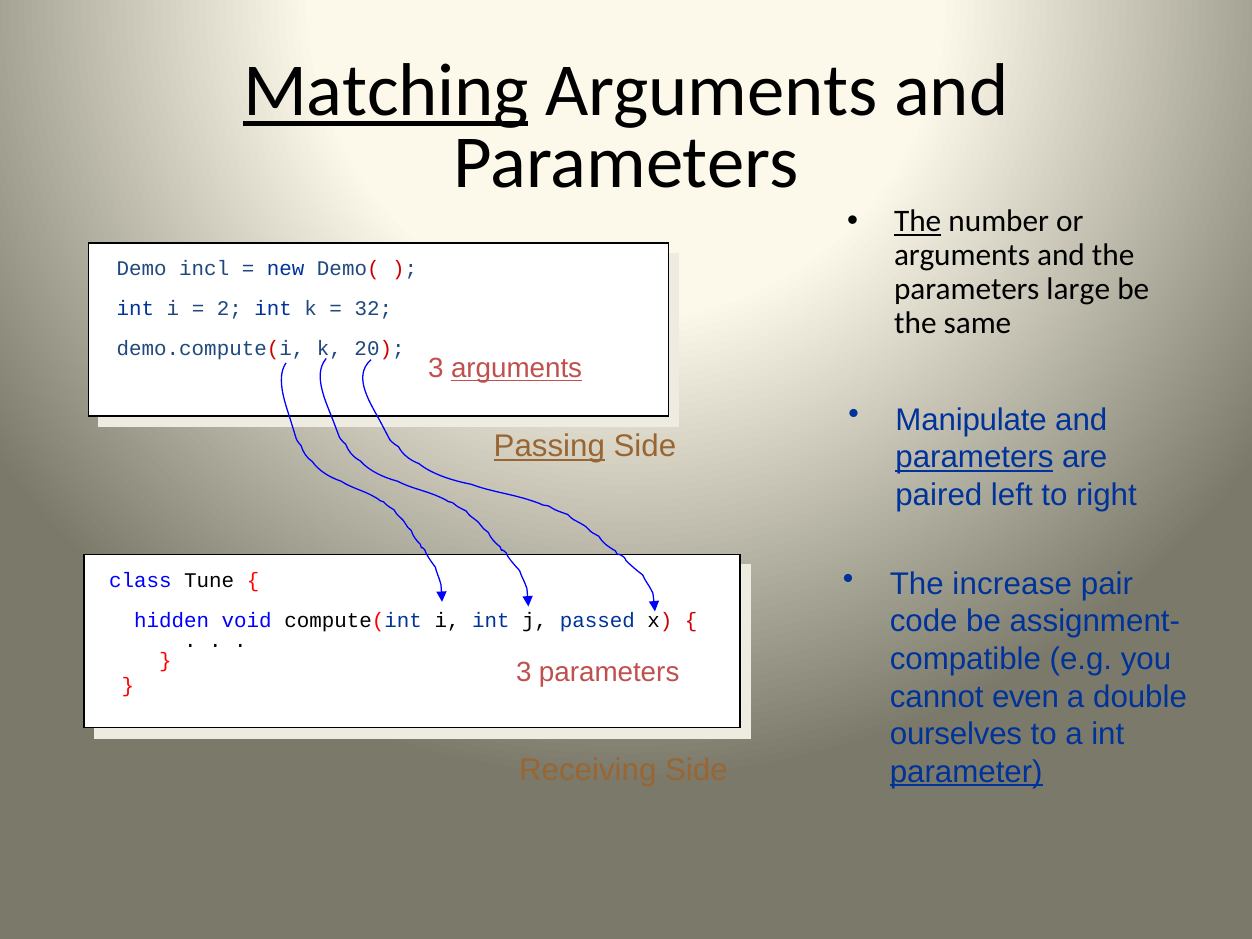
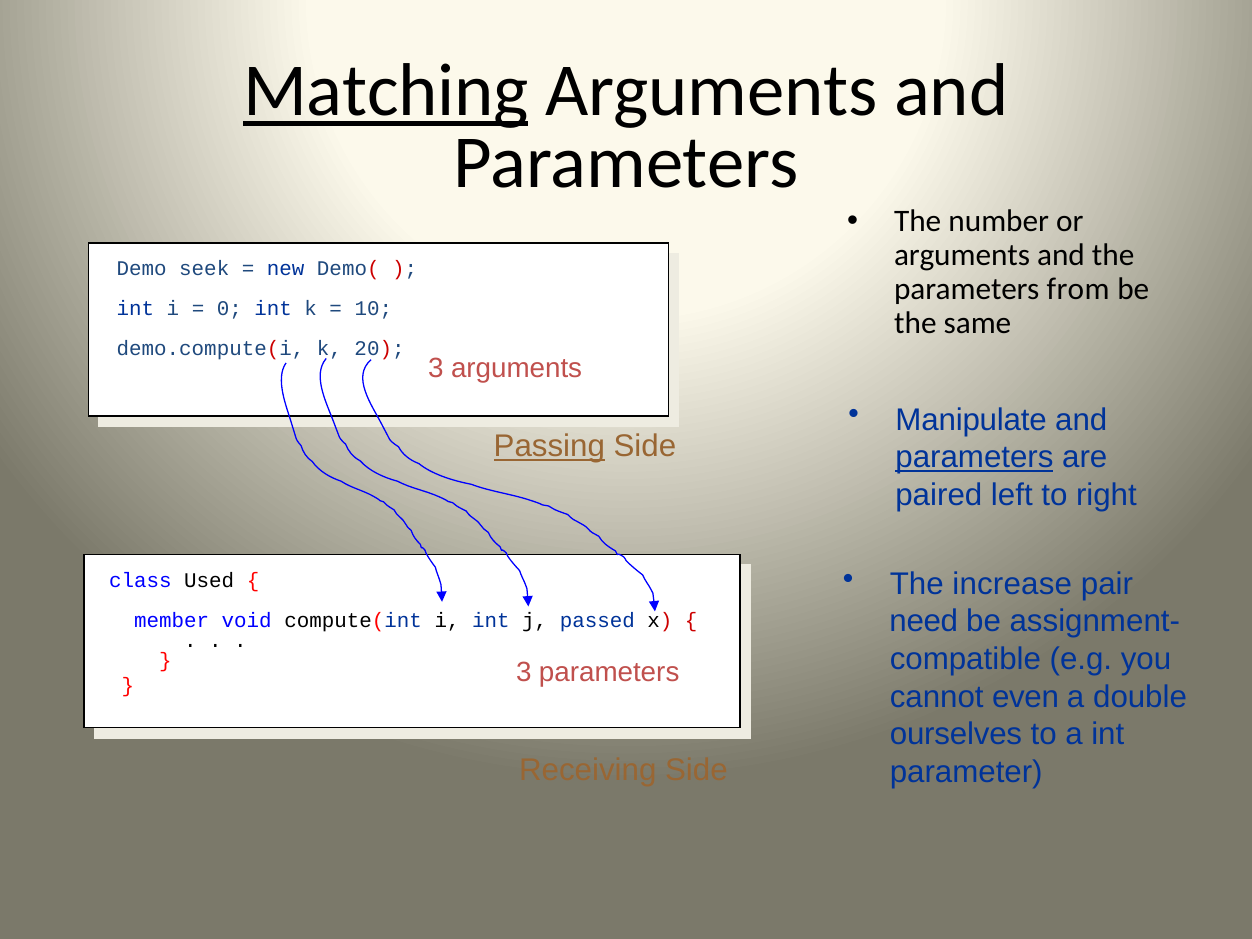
The underline: present -> none (918, 221)
incl: incl -> seek (204, 269)
large: large -> from (1078, 289)
2: 2 -> 0 (229, 309)
32: 32 -> 10 (373, 309)
arguments underline: present -> none (517, 368)
Tune: Tune -> Used (209, 580)
code: code -> need (924, 622)
hidden: hidden -> member (172, 620)
parameter underline: present -> none (966, 772)
